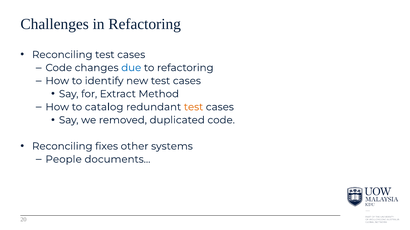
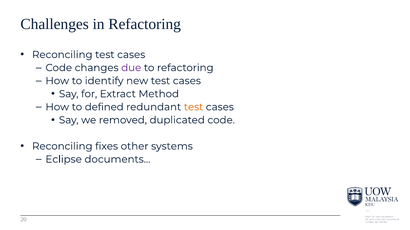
due colour: blue -> purple (131, 68)
catalog: catalog -> defined (104, 107)
People: People -> Eclipse (64, 160)
